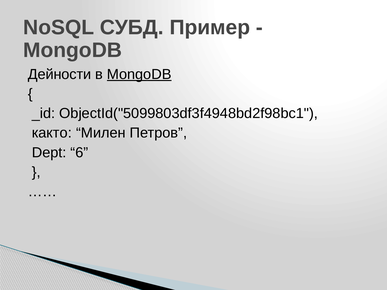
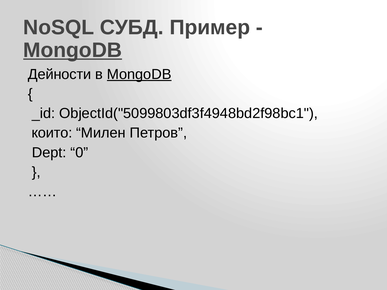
MongoDB underline: none -> present (73, 50)
както: както -> които (52, 133)
6: 6 -> 0 (79, 153)
